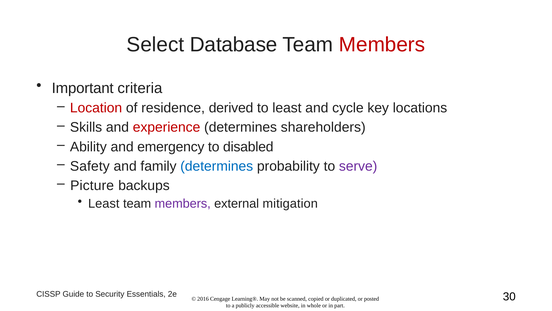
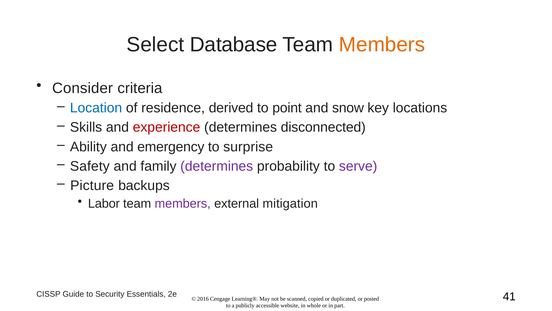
Members colour: red -> orange (382, 45)
Important: Important -> Consider (83, 88)
Location colour: red -> blue (96, 108)
to least: least -> point (287, 108)
cycle: cycle -> snow (348, 108)
shareholders: shareholders -> disconnected (323, 127)
disabled: disabled -> surprise (248, 147)
determines colour: blue -> purple (217, 166)
Least: Least -> Labor (104, 203)
30: 30 -> 41 (509, 296)
